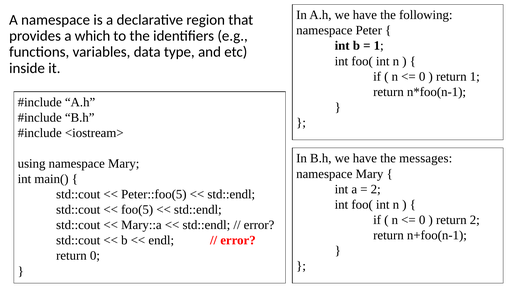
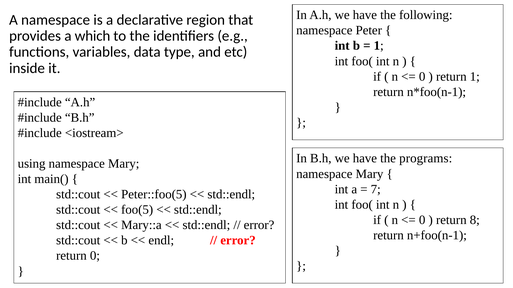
messages: messages -> programs (426, 159)
2: 2 -> 7 (376, 190)
return 2: 2 -> 8 (475, 220)
